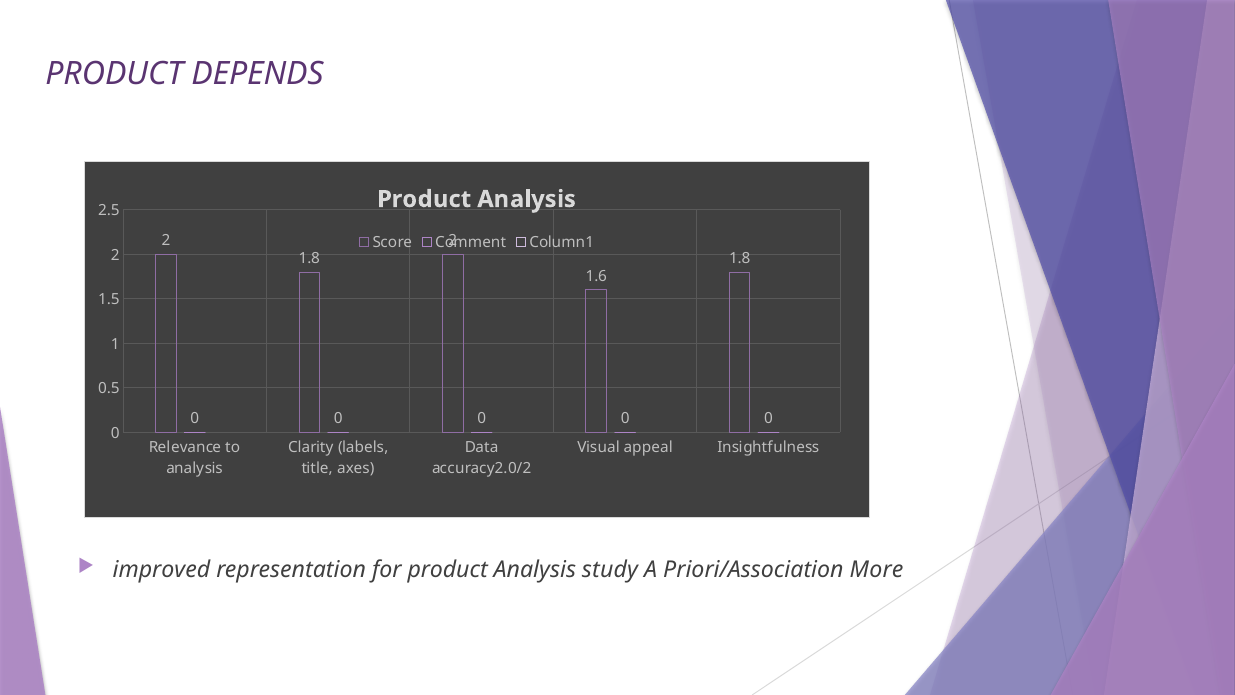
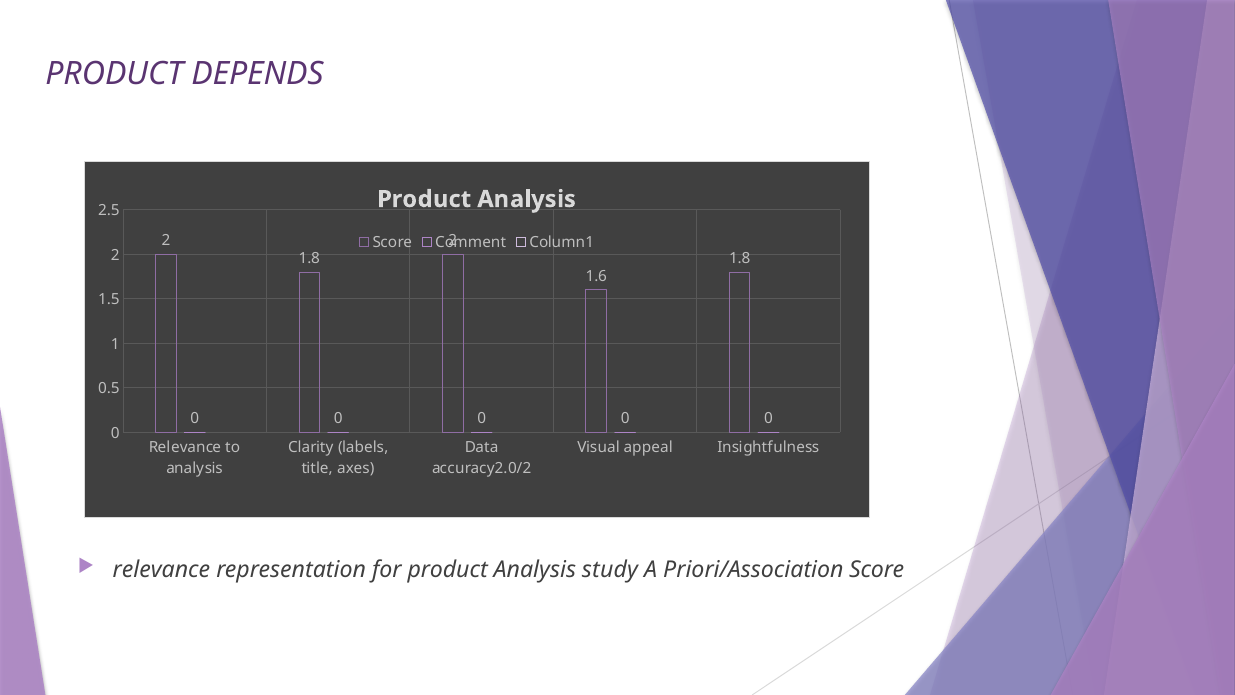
improved: improved -> relevance (161, 569)
Priori/Association More: More -> Score (877, 569)
